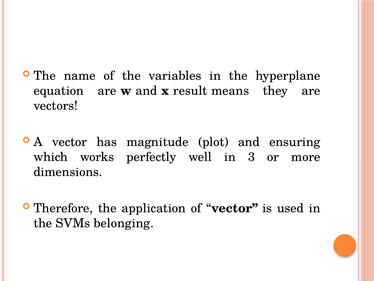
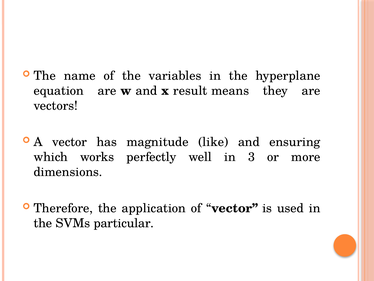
plot: plot -> like (213, 142)
belonging: belonging -> particular (124, 223)
